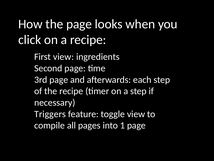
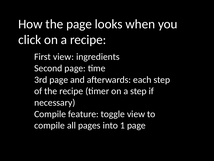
Triggers: Triggers -> Compile (50, 114)
